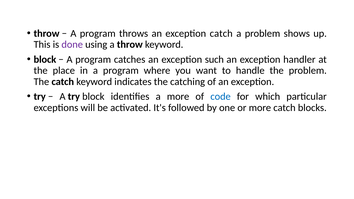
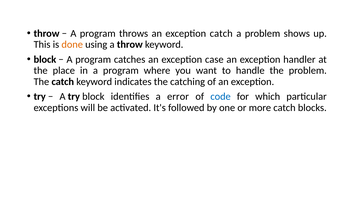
done colour: purple -> orange (72, 45)
such: such -> case (214, 59)
a more: more -> error (178, 97)
